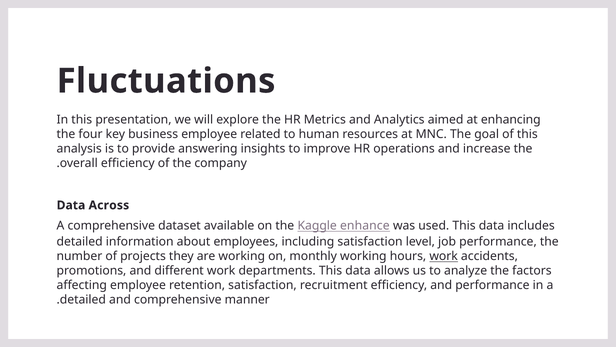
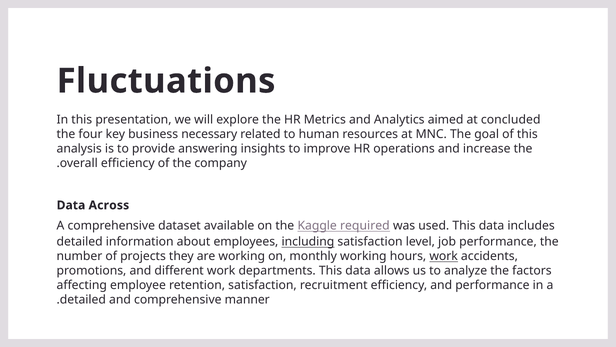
enhancing: enhancing -> concluded (511, 120)
business employee: employee -> necessary (209, 134)
enhance: enhance -> required (365, 225)
including underline: none -> present (308, 242)
